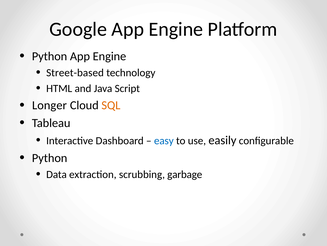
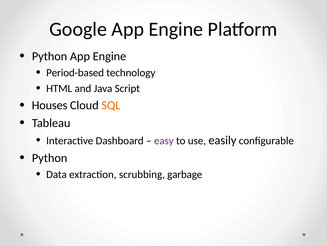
Street-based: Street-based -> Period-based (75, 73)
Longer: Longer -> Houses (50, 105)
easy colour: blue -> purple (164, 140)
